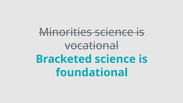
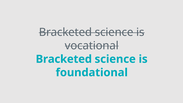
Minorities: Minorities -> Bracketed (65, 32)
